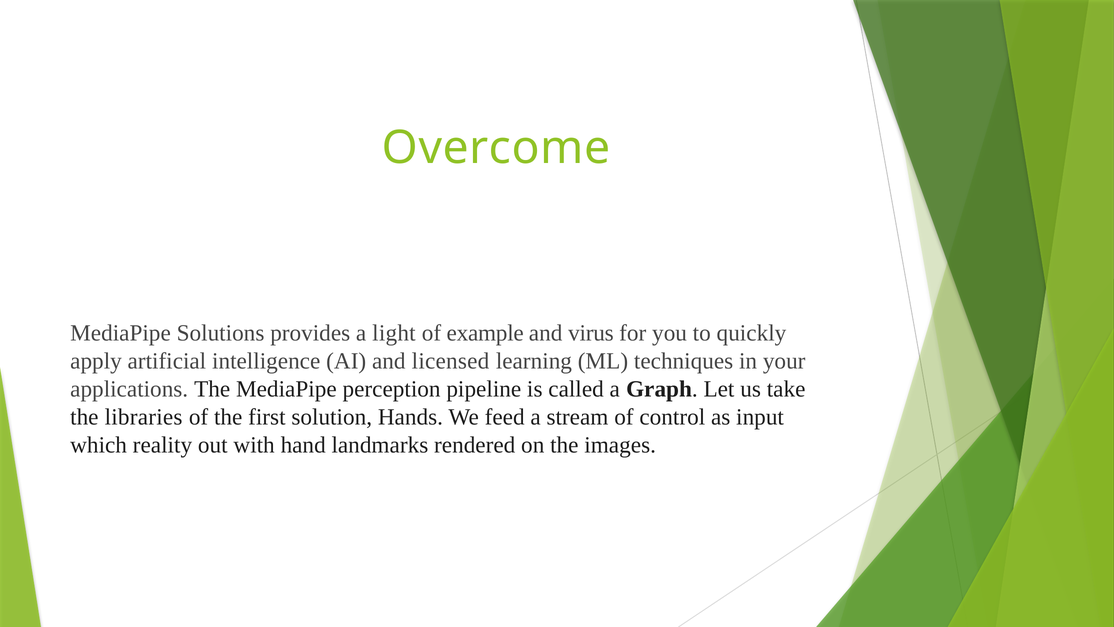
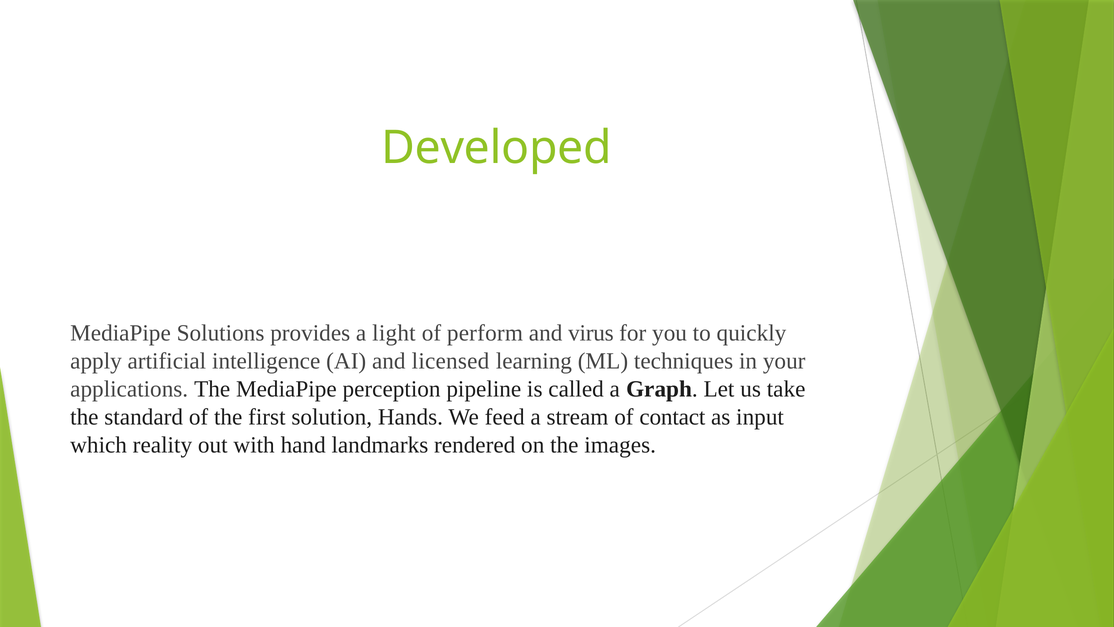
Overcome: Overcome -> Developed (497, 148)
example: example -> perform (485, 333)
libraries: libraries -> standard (144, 417)
control: control -> contact (672, 417)
